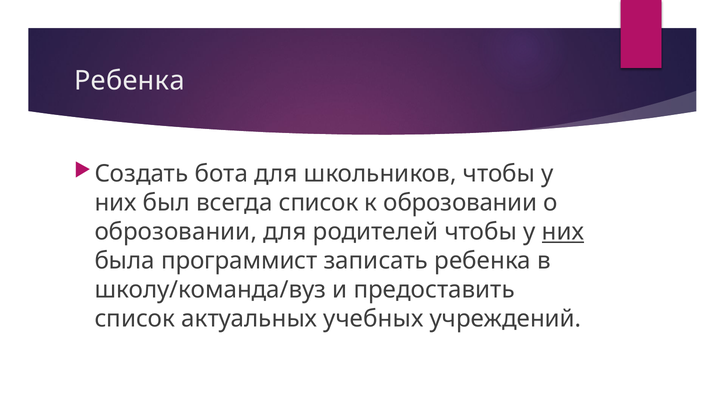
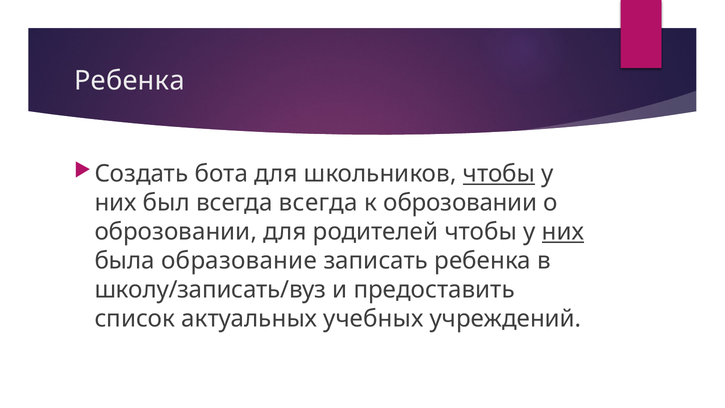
чтобы underline: none -> present (499, 174)
всегда список: список -> всегда (318, 203)
программист: программист -> образование (239, 261)
школу/команда/вуз: школу/команда/вуз -> школу/записать/вуз (210, 290)
